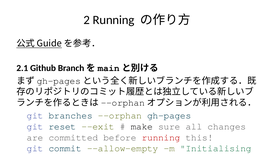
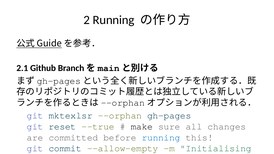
git branches: branches -> mktexlsr (71, 116)
--exit: --exit -> --true (98, 127)
running colour: red -> blue (161, 138)
